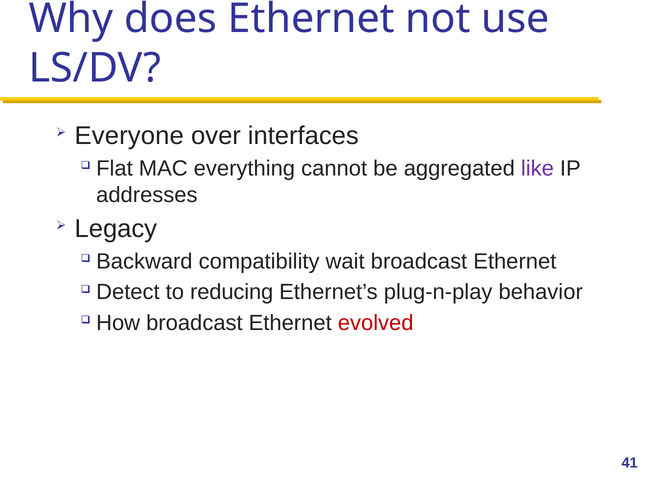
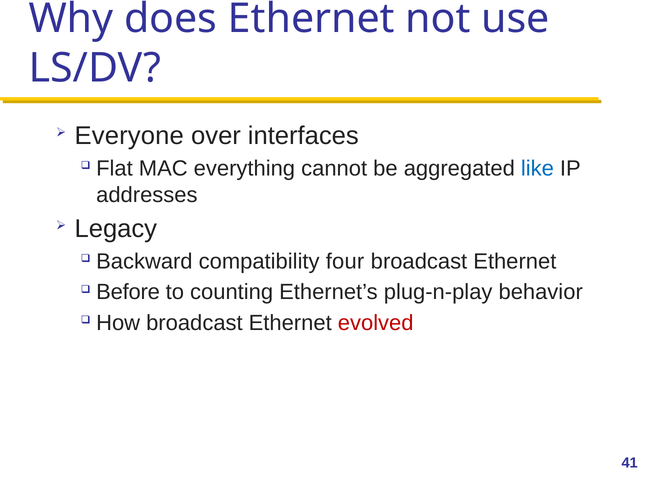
like colour: purple -> blue (537, 169)
wait: wait -> four (345, 262)
Detect: Detect -> Before (128, 292)
reducing: reducing -> counting (232, 292)
